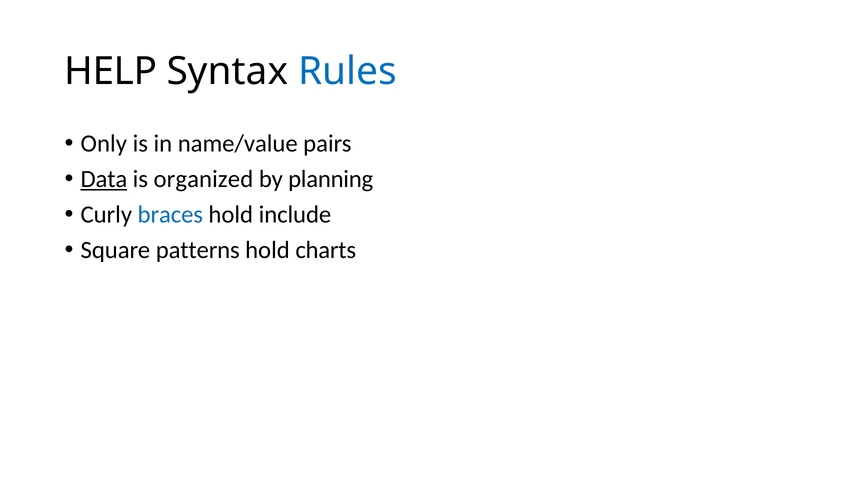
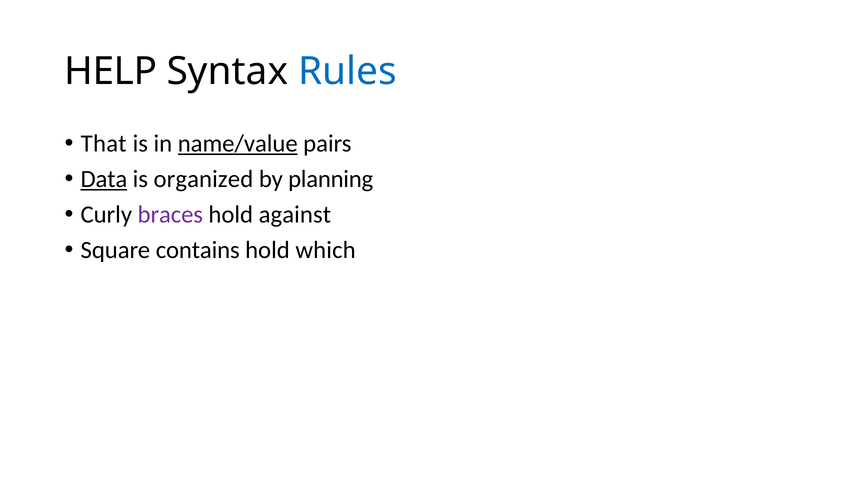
Only: Only -> That (104, 143)
name/value underline: none -> present (238, 143)
braces colour: blue -> purple (170, 214)
include: include -> against (295, 214)
patterns: patterns -> contains (198, 250)
charts: charts -> which (326, 250)
